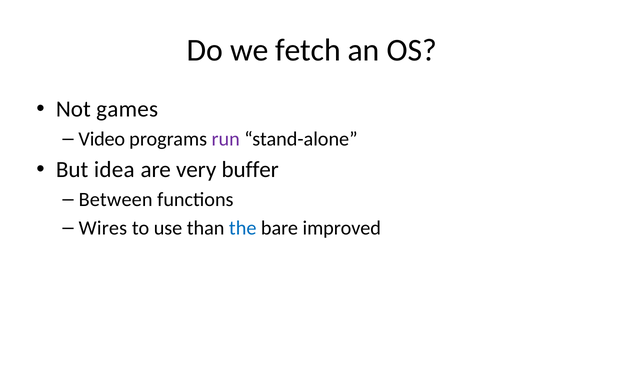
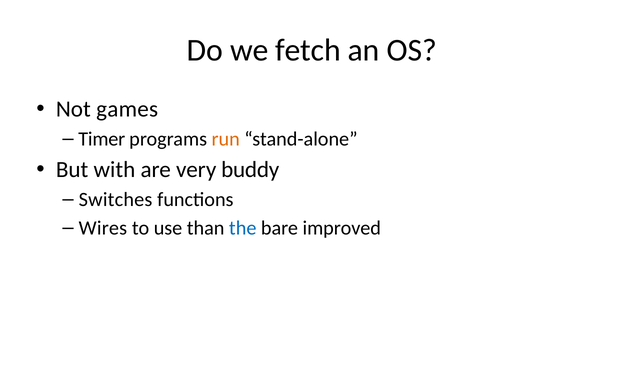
Video: Video -> Timer (102, 139)
run colour: purple -> orange (226, 139)
idea: idea -> with (114, 170)
buffer: buffer -> buddy (250, 170)
Between: Between -> Switches (116, 200)
